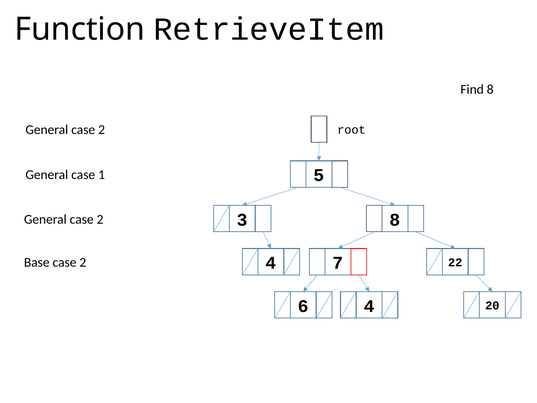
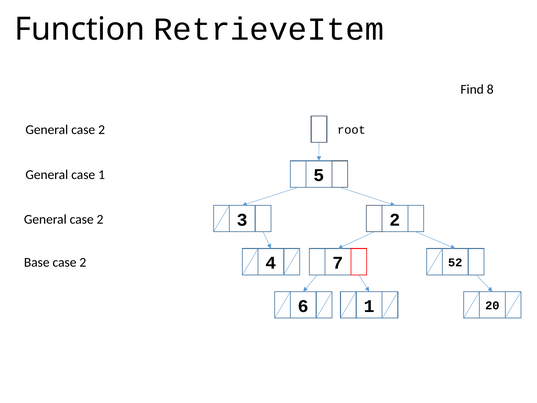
3 8: 8 -> 2 (395, 220)
22: 22 -> 52 (455, 262)
6 4: 4 -> 1 (369, 306)
